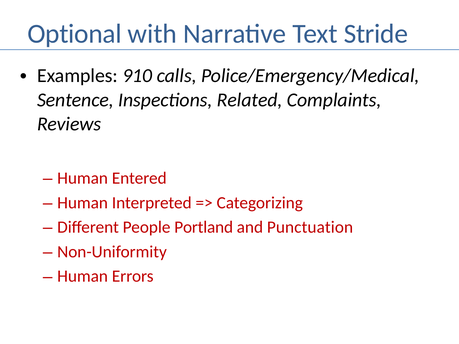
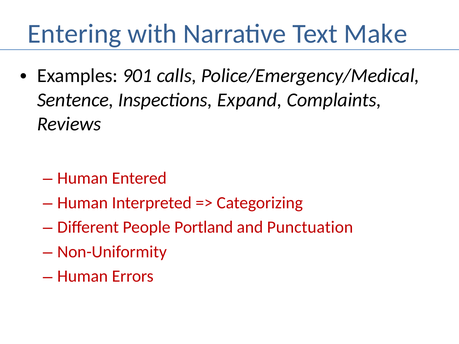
Optional: Optional -> Entering (74, 34)
Stride: Stride -> Make (376, 34)
910: 910 -> 901 (137, 76)
Related: Related -> Expand (250, 100)
